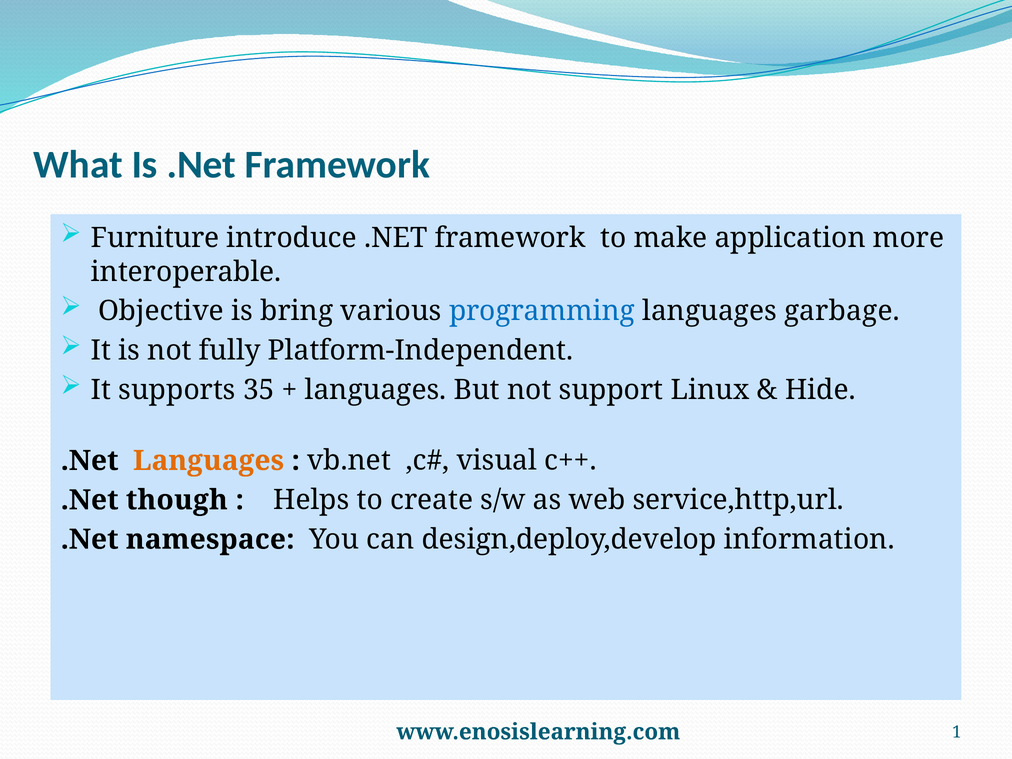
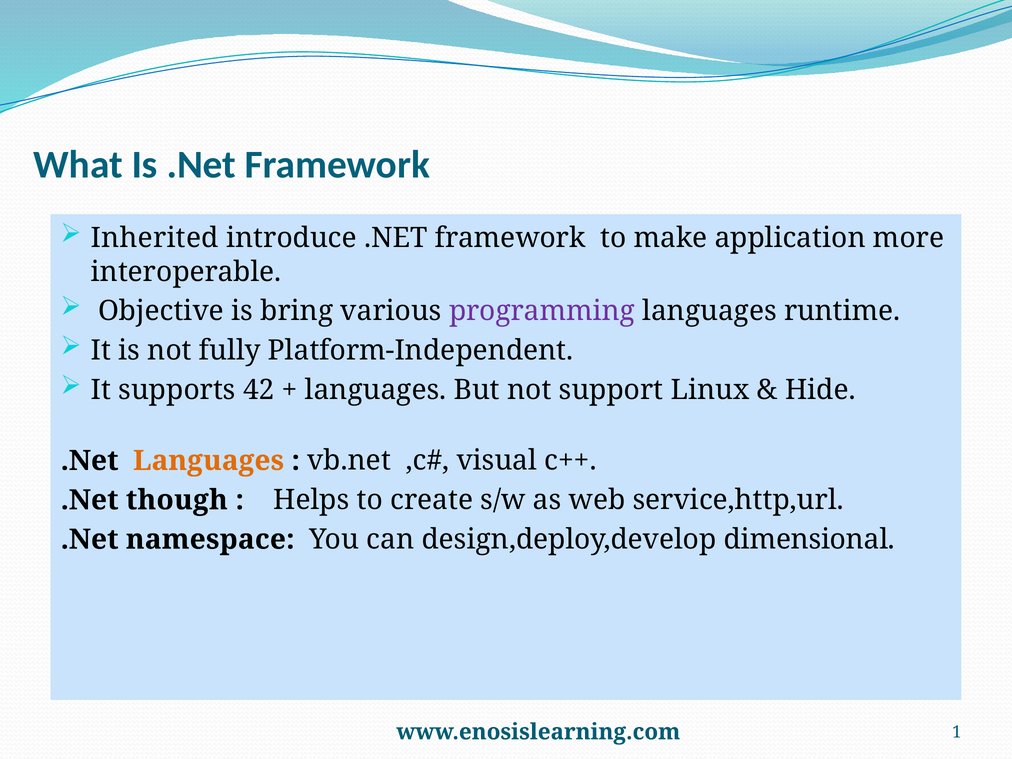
Furniture: Furniture -> Inherited (155, 238)
programming colour: blue -> purple (542, 311)
garbage: garbage -> runtime (842, 311)
35: 35 -> 42 (259, 390)
information: information -> dimensional (809, 539)
